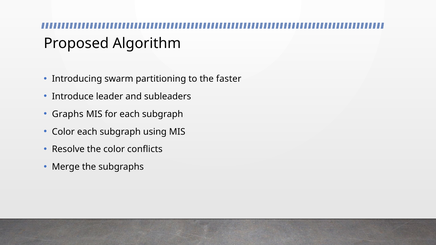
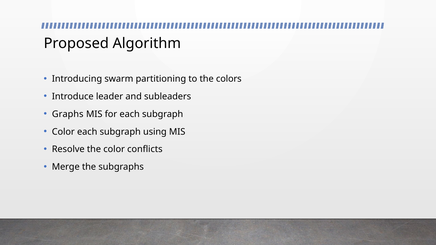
faster: faster -> colors (229, 79)
